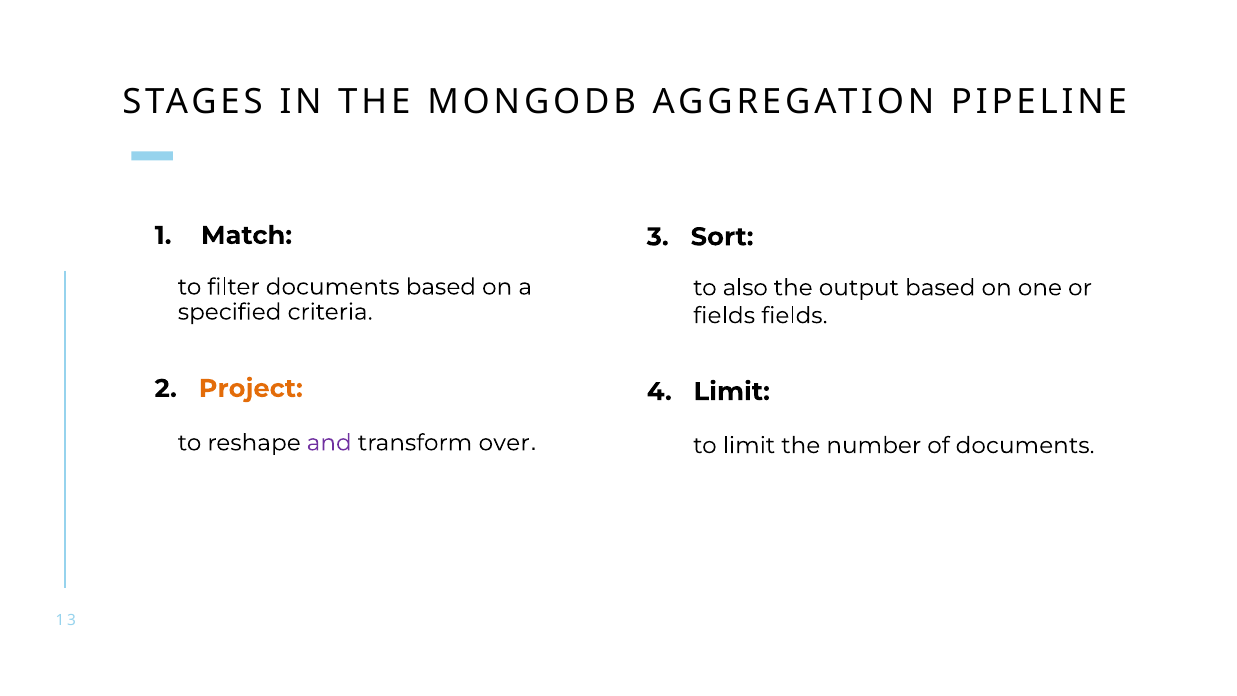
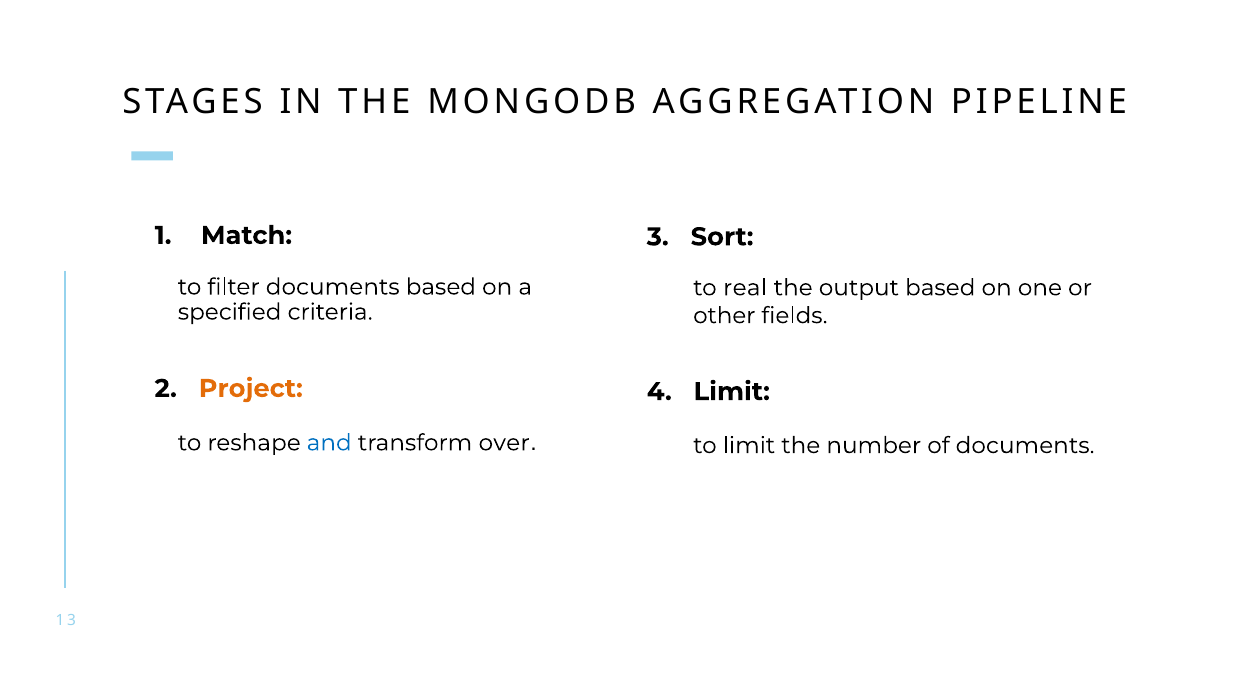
also: also -> real (745, 288)
fields: fields -> other (724, 315)
and colour: purple -> blue (329, 443)
